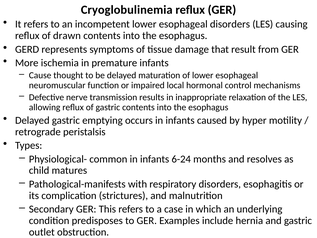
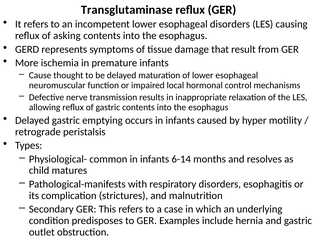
Cryoglobulinemia: Cryoglobulinemia -> Transglutaminase (127, 10)
drawn: drawn -> asking (67, 36)
6-24: 6-24 -> 6-14 (181, 159)
